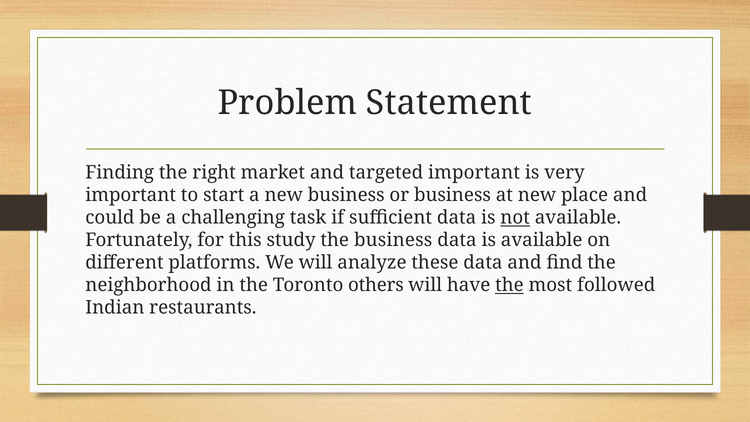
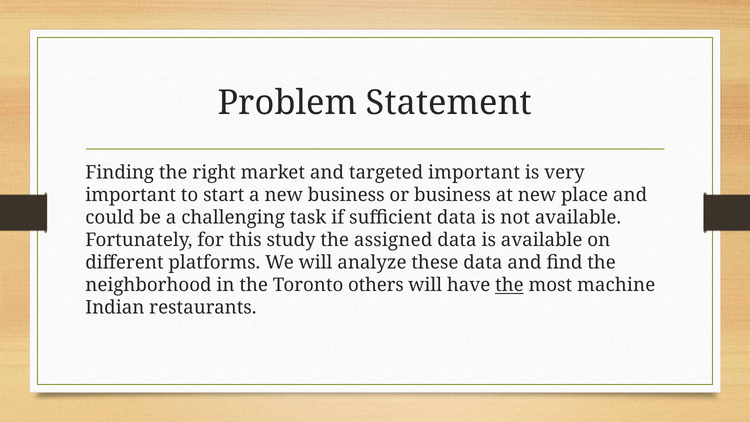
not underline: present -> none (515, 218)
the business: business -> assigned (393, 240)
followed: followed -> machine (616, 285)
